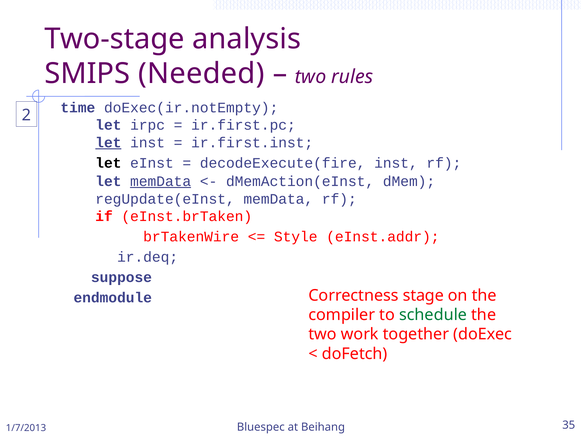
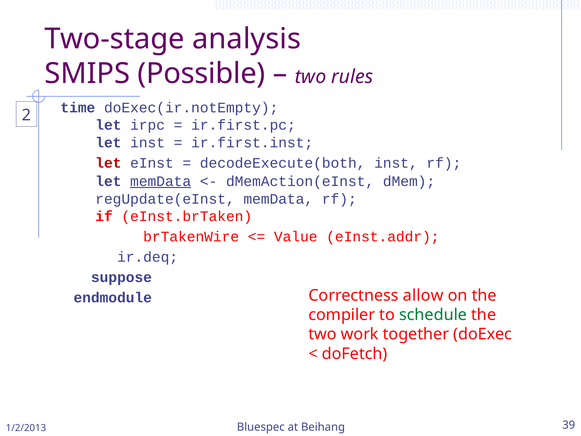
Needed: Needed -> Possible (201, 74)
let underline: present -> none (108, 142)
let colour: black -> red (108, 163)
decodeExecute(fire: decodeExecute(fire -> decodeExecute(both (283, 163)
Style: Style -> Value (296, 237)
stage: stage -> allow (423, 295)
1/7/2013: 1/7/2013 -> 1/2/2013 (26, 428)
35: 35 -> 39 (569, 425)
